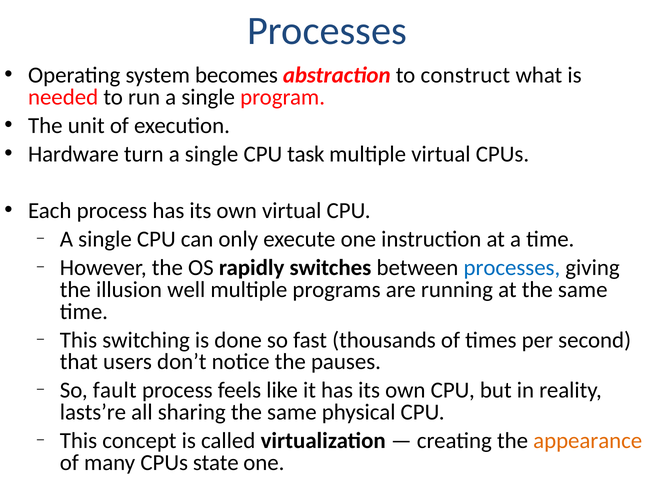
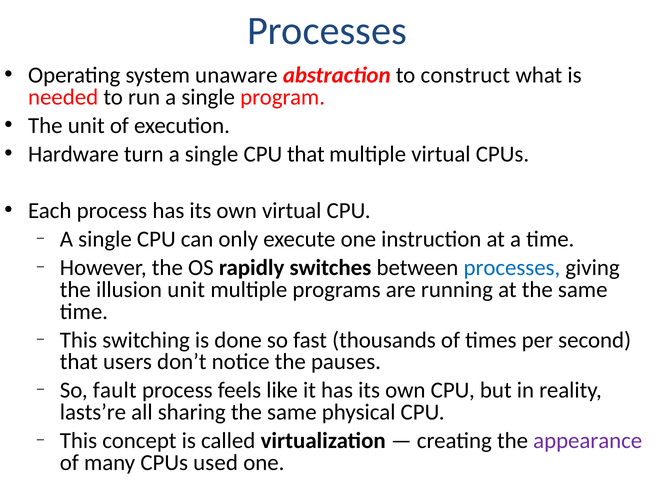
becomes: becomes -> unaware (236, 75)
CPU task: task -> that (306, 154)
illusion well: well -> unit (186, 290)
appearance colour: orange -> purple (588, 441)
state: state -> used (216, 463)
